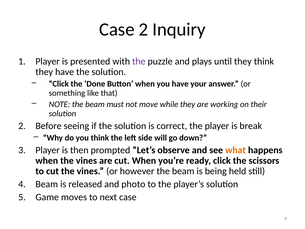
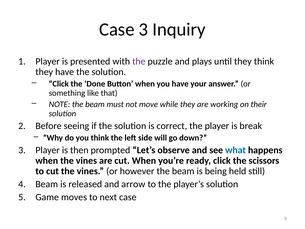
Case 2: 2 -> 3 (143, 30)
what colour: orange -> blue (236, 150)
photo: photo -> arrow (133, 184)
